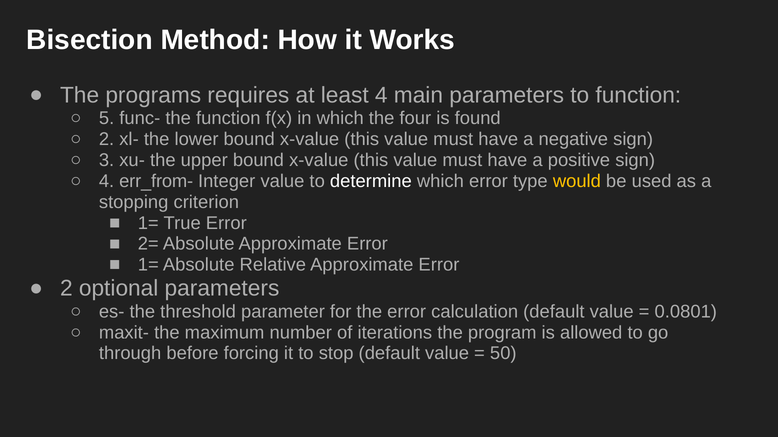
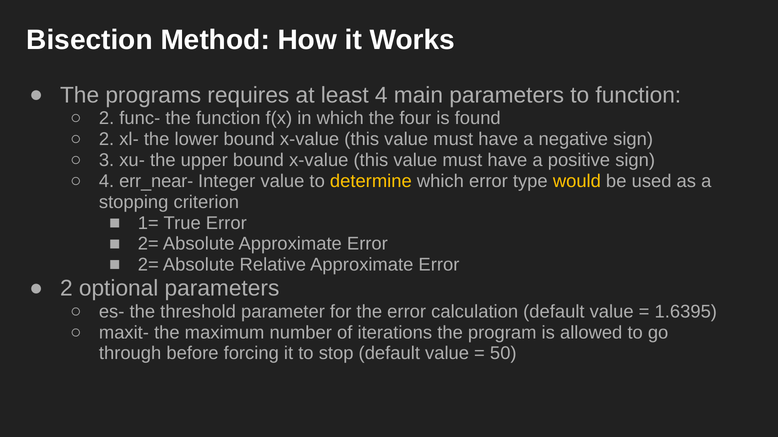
5: 5 -> 2 (107, 119)
err_from-: err_from- -> err_near- (156, 181)
determine colour: white -> yellow (371, 181)
1=: 1= -> 2= (148, 265)
0.0801: 0.0801 -> 1.6395 (686, 312)
